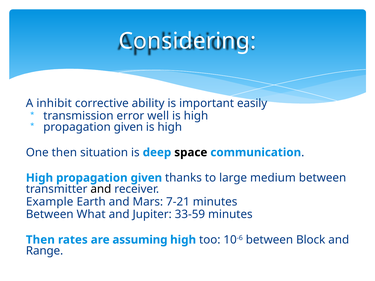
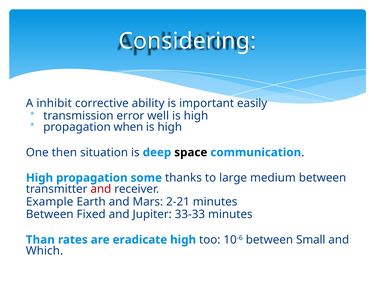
given: given -> when (128, 127)
High propagation given: given -> some (146, 178)
and colour: black -> red (101, 189)
7-21: 7-21 -> 2-21 (178, 202)
What: What -> Fixed (91, 215)
33-59: 33-59 -> 33-33 (190, 215)
Then: Then -> Than (40, 240)
assuming: assuming -> eradicate (140, 240)
Block: Block -> Small (311, 240)
Range: Range -> Which (44, 251)
